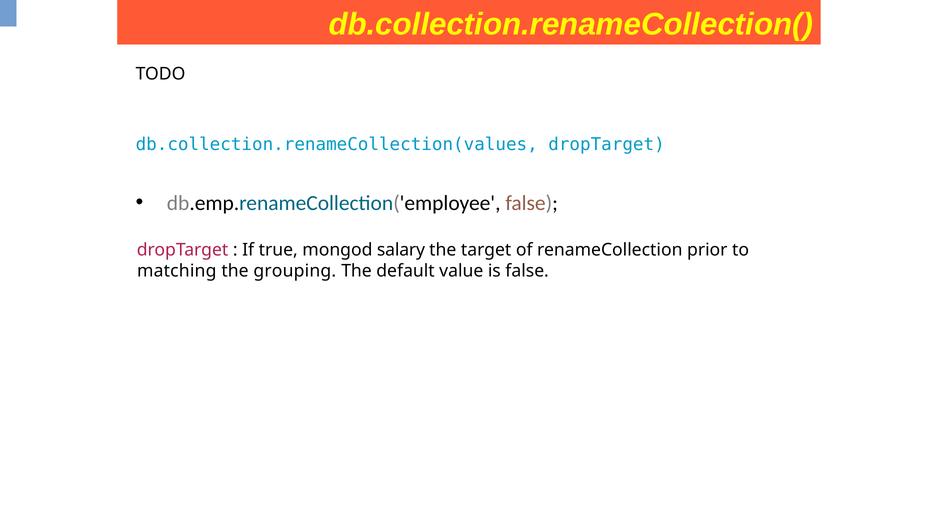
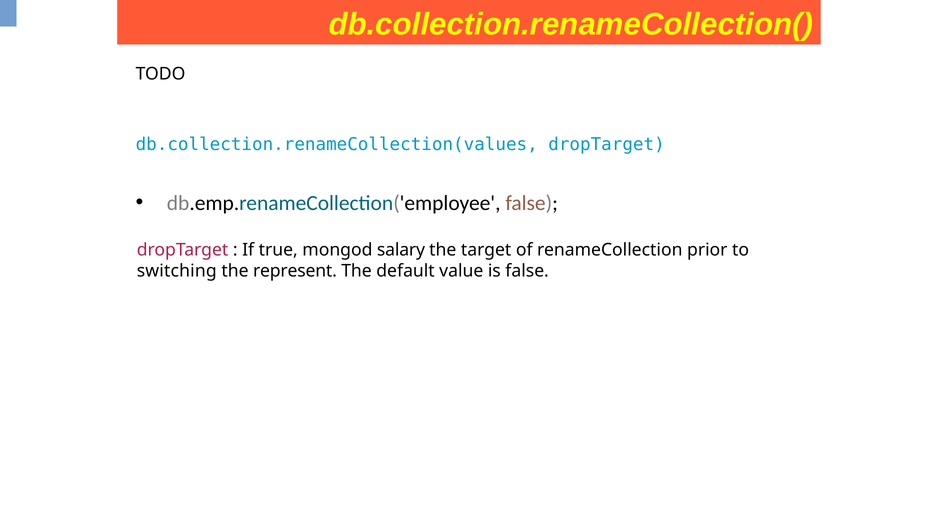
matching: matching -> switching (177, 271)
grouping: grouping -> represent (295, 271)
